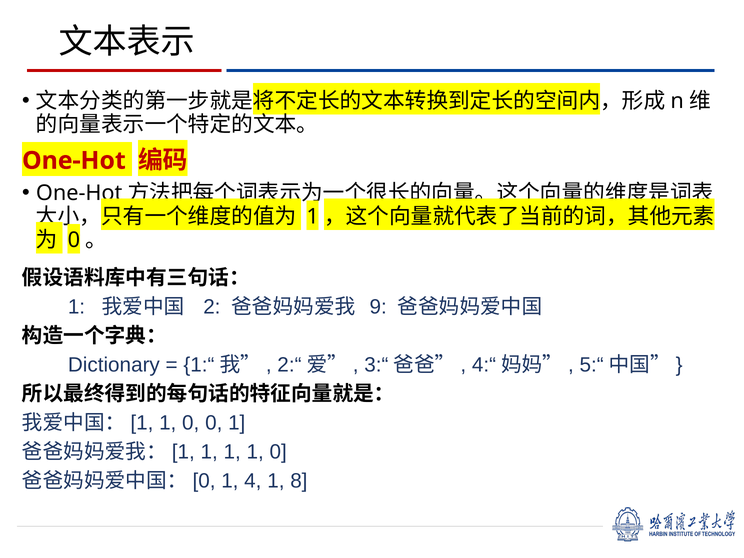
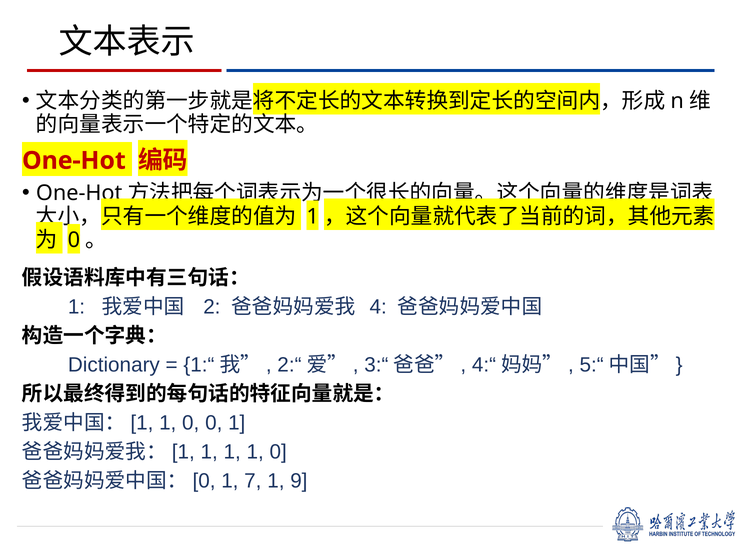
9: 9 -> 4 (378, 307)
4: 4 -> 7 (253, 481)
8: 8 -> 9 (299, 481)
